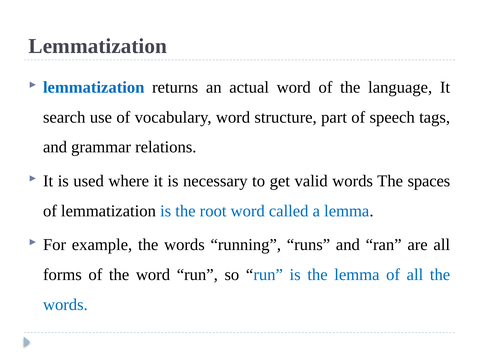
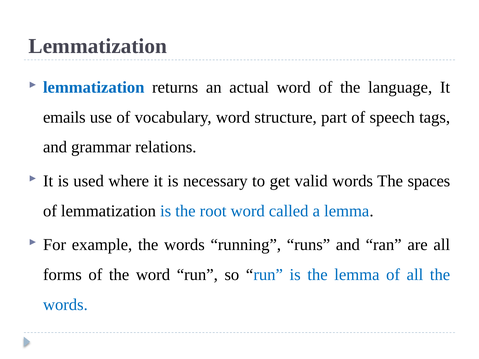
search: search -> emails (64, 117)
